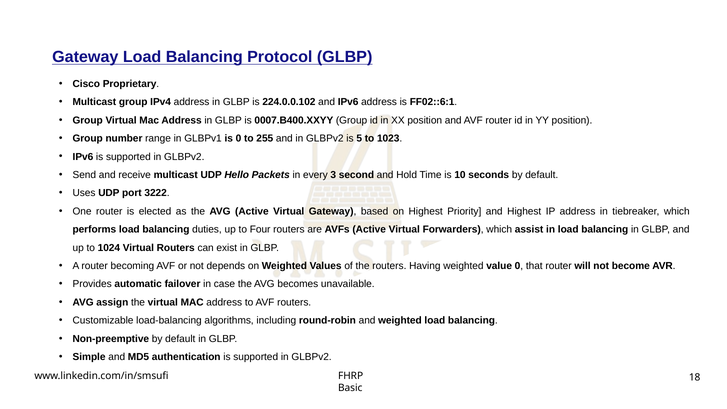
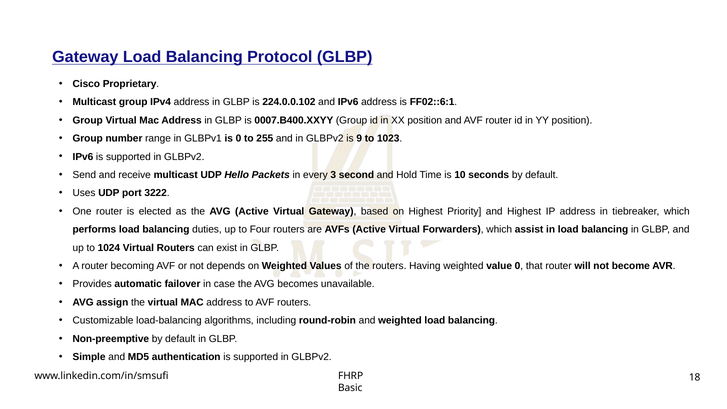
5: 5 -> 9 (359, 138)
